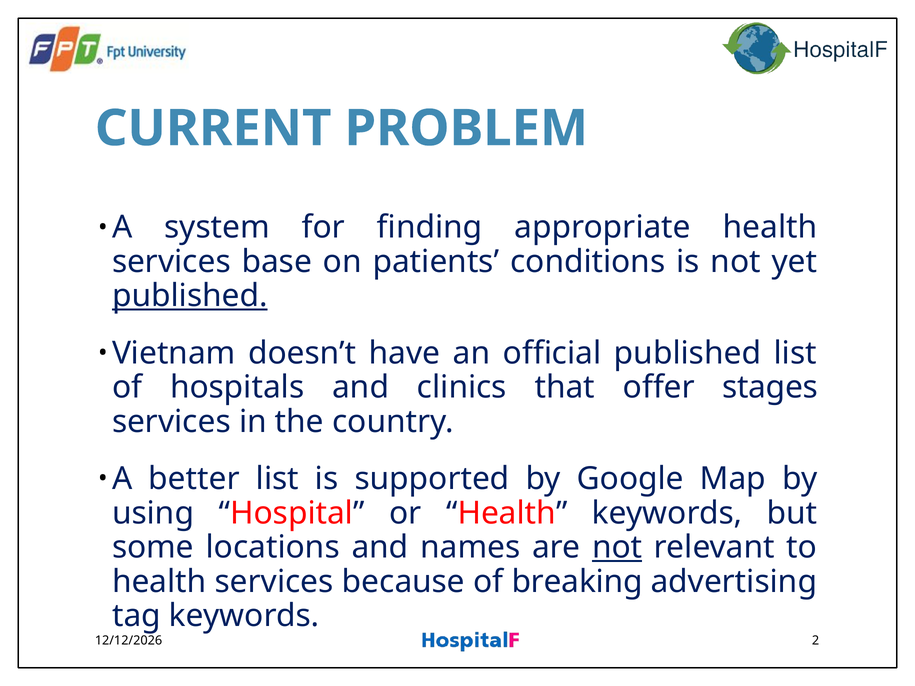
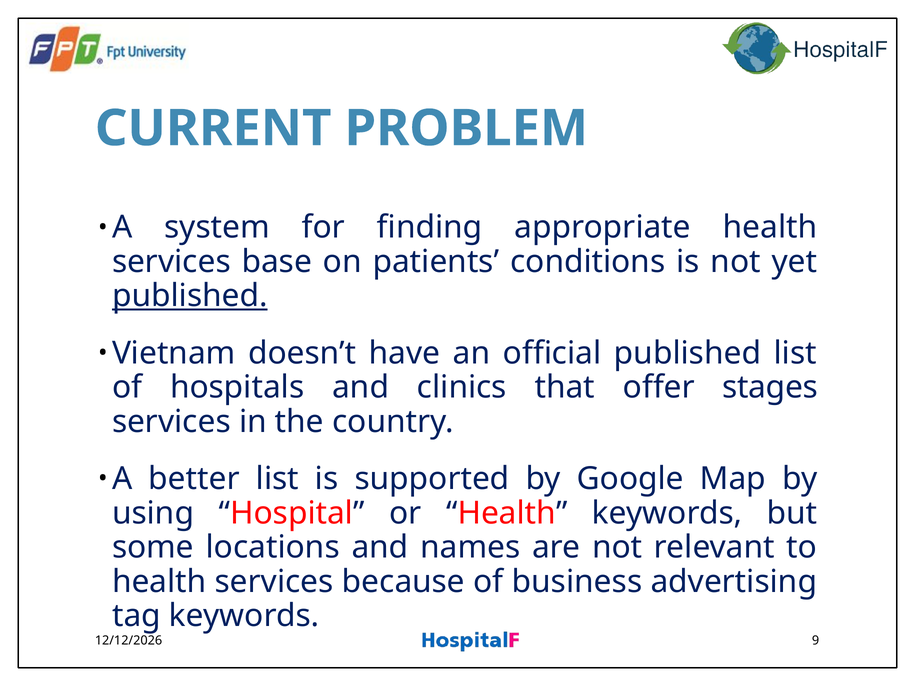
not underline: present -> none (617, 548)
breaking: breaking -> business (577, 582)
2: 2 -> 9 (816, 641)
